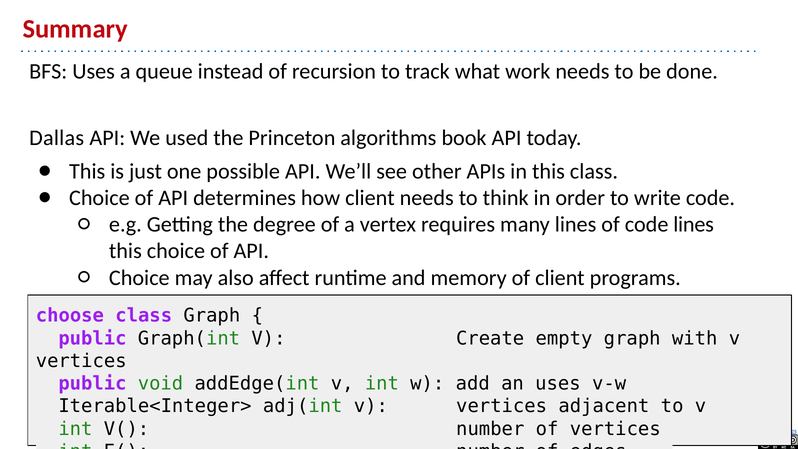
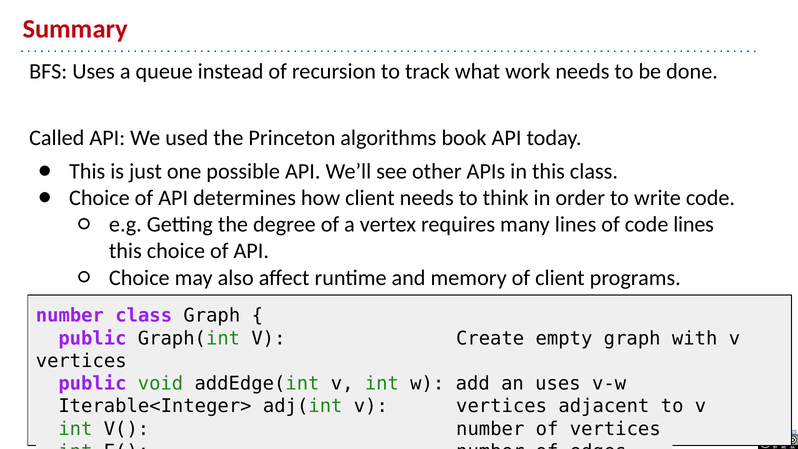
Dallas: Dallas -> Called (57, 138)
choose: choose -> number (70, 316)
